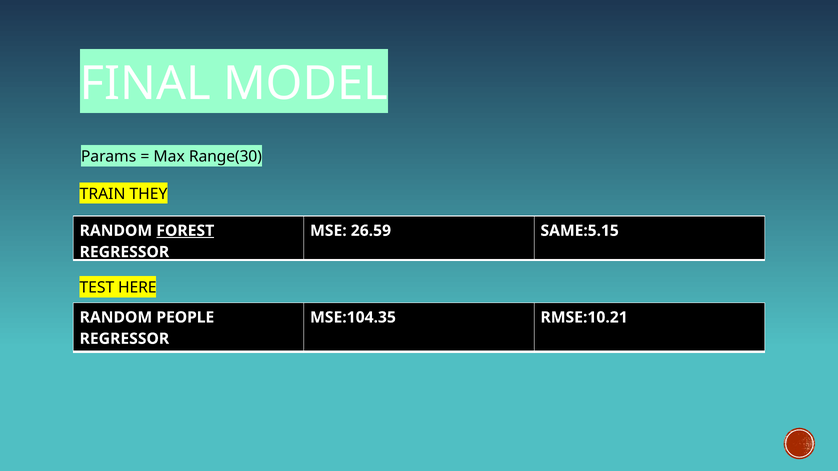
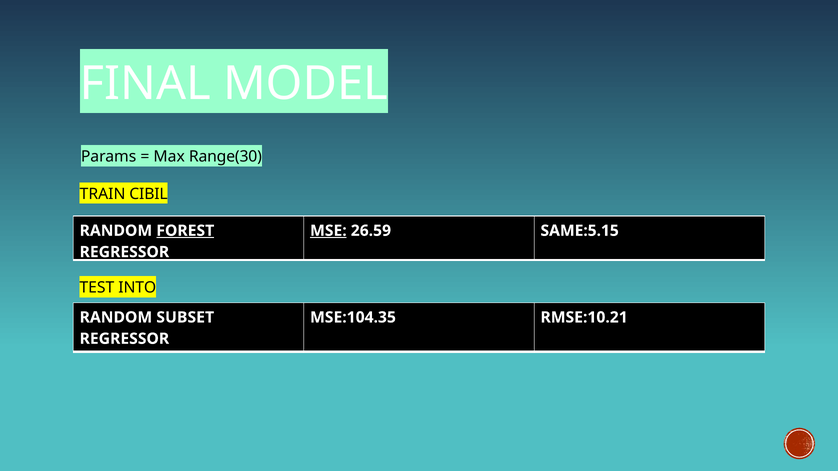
THEY: THEY -> CIBIL (149, 194)
MSE underline: none -> present (328, 231)
HERE: HERE -> INTO (137, 288)
PEOPLE: PEOPLE -> SUBSET (185, 318)
